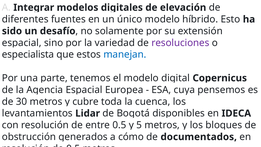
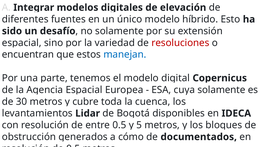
resoluciones colour: purple -> red (180, 43)
especialista: especialista -> encuentran (28, 54)
pensemos: pensemos -> solamente (221, 90)
